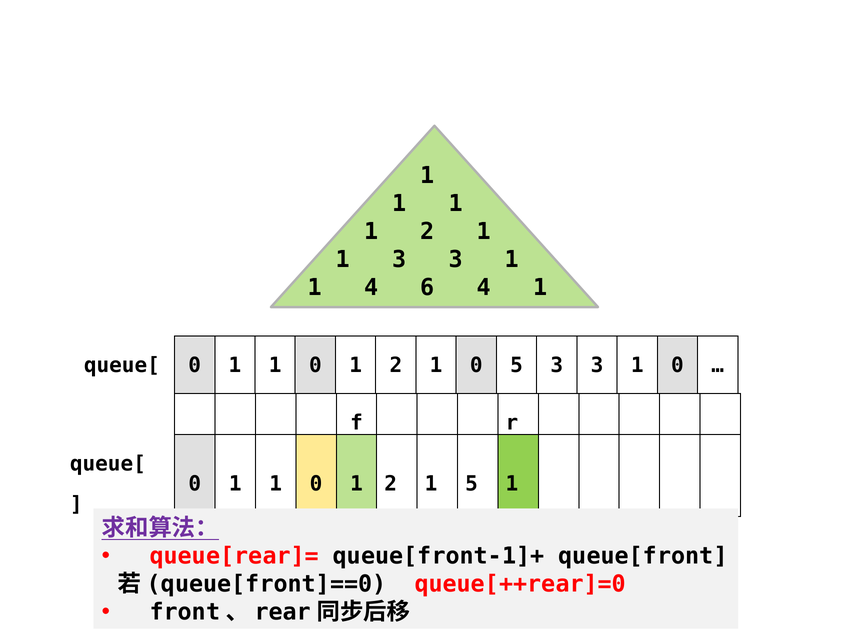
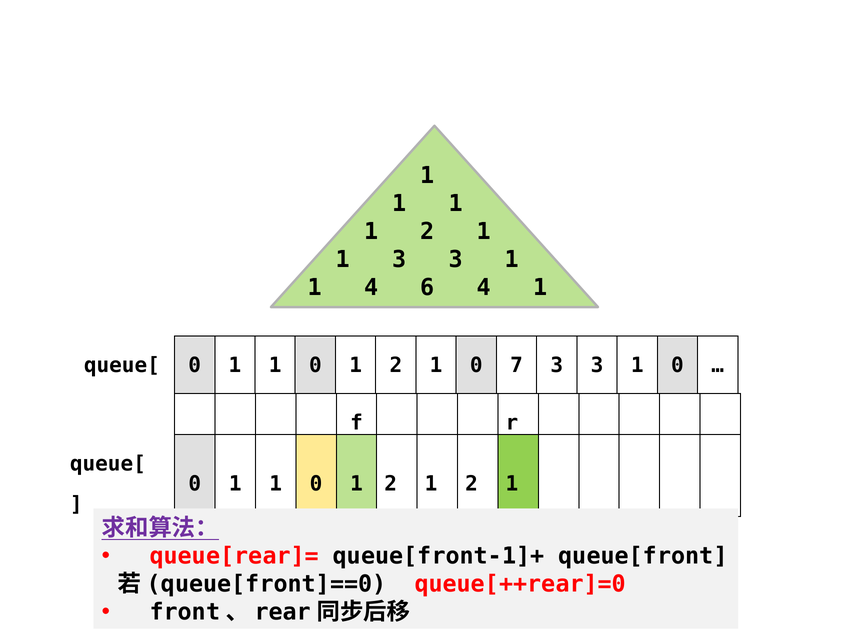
0 5: 5 -> 7 (517, 366)
2 1 5: 5 -> 2 (471, 485)
